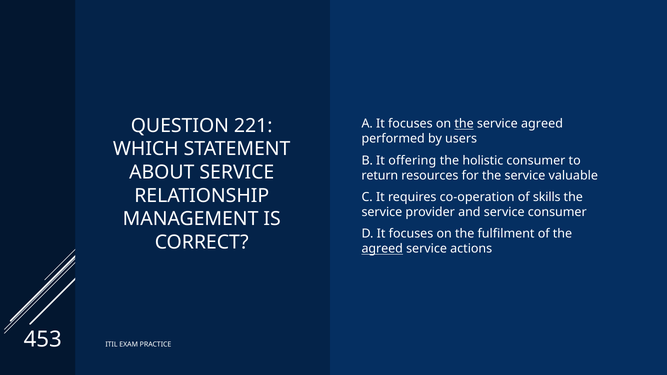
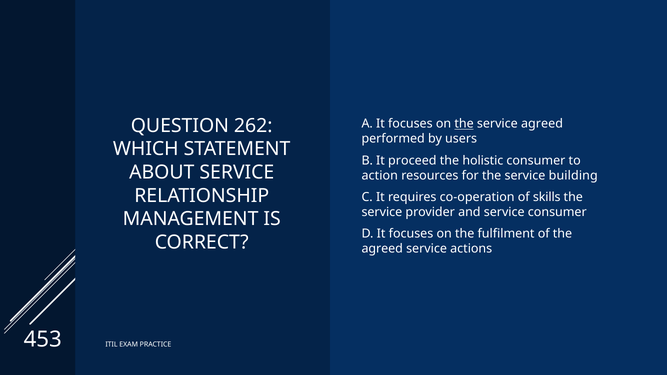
221: 221 -> 262 (253, 126)
offering: offering -> proceed (412, 161)
return: return -> action (380, 176)
valuable: valuable -> building (573, 176)
agreed underline: present -> none (382, 249)
